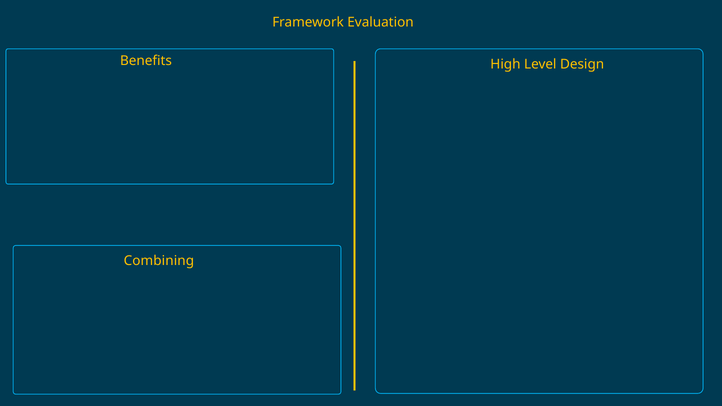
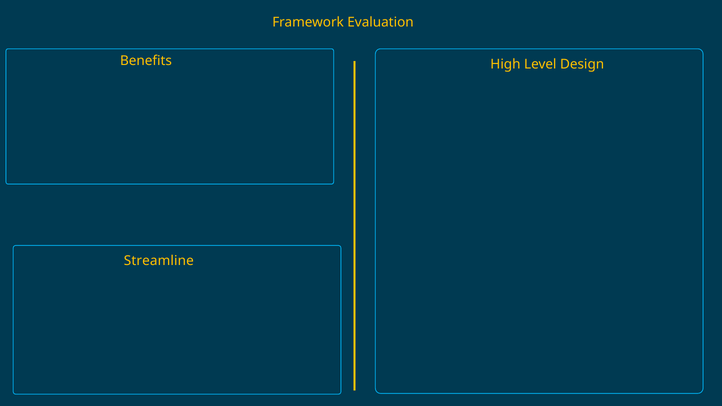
Combining: Combining -> Streamline (159, 261)
